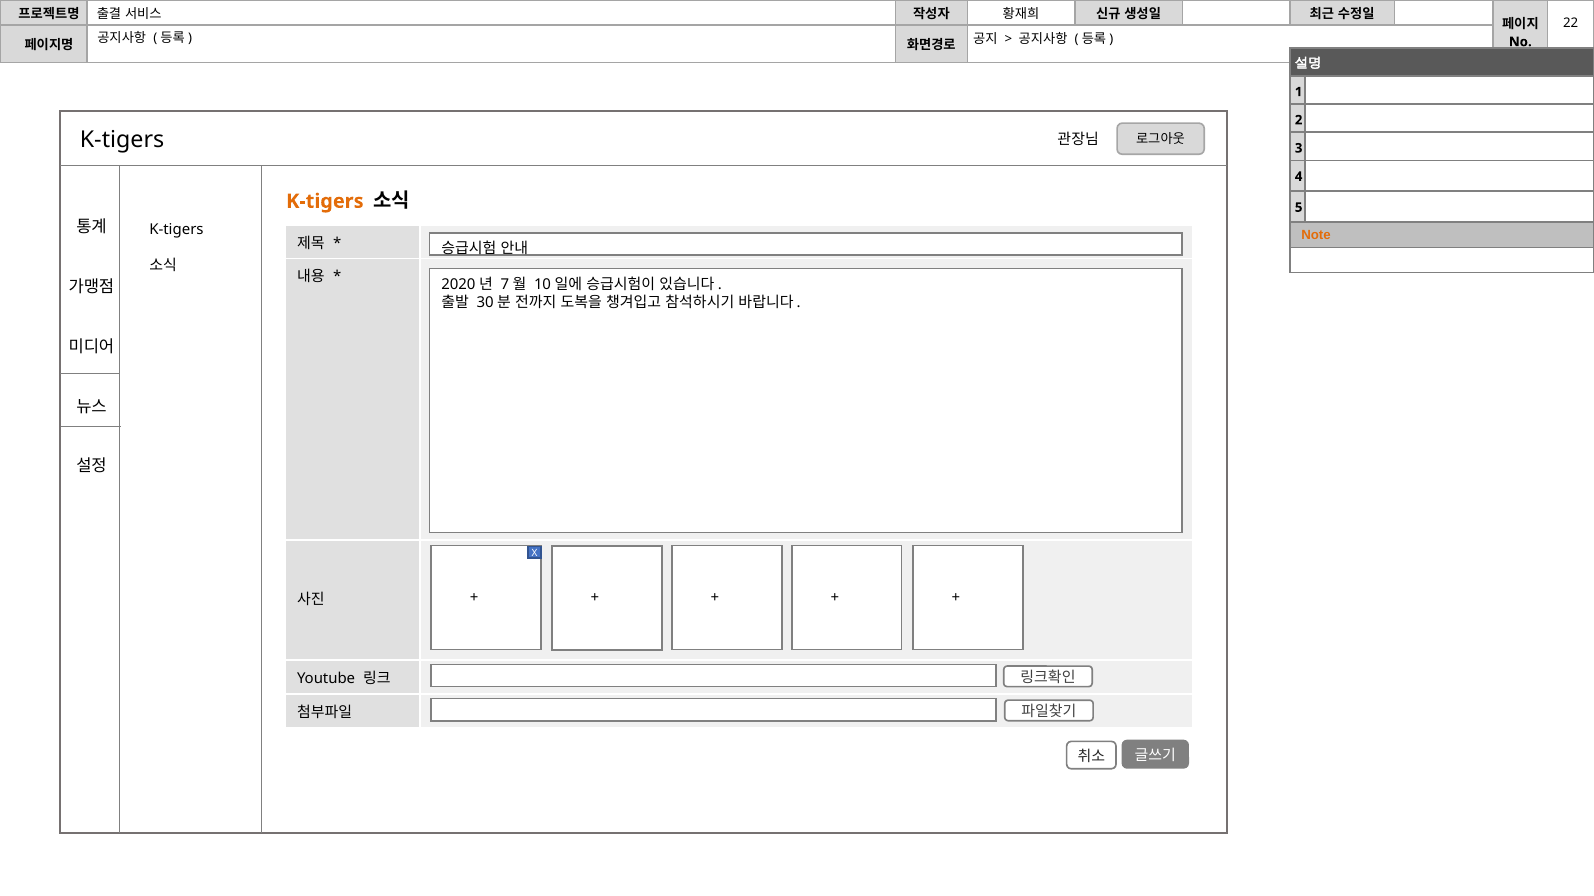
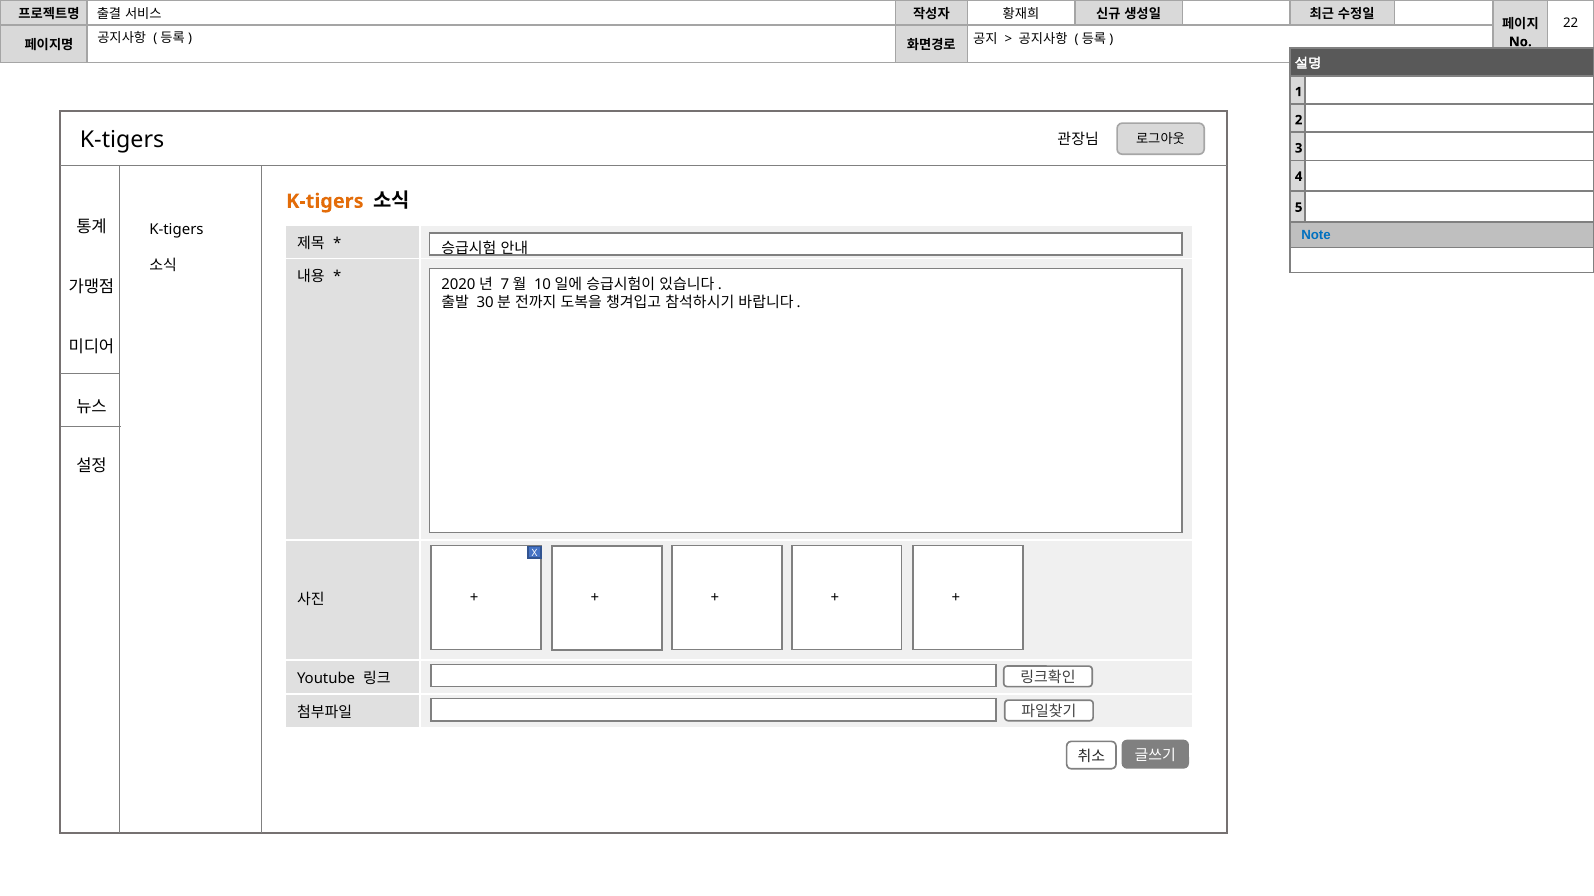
Note colour: orange -> blue (1316, 235)
